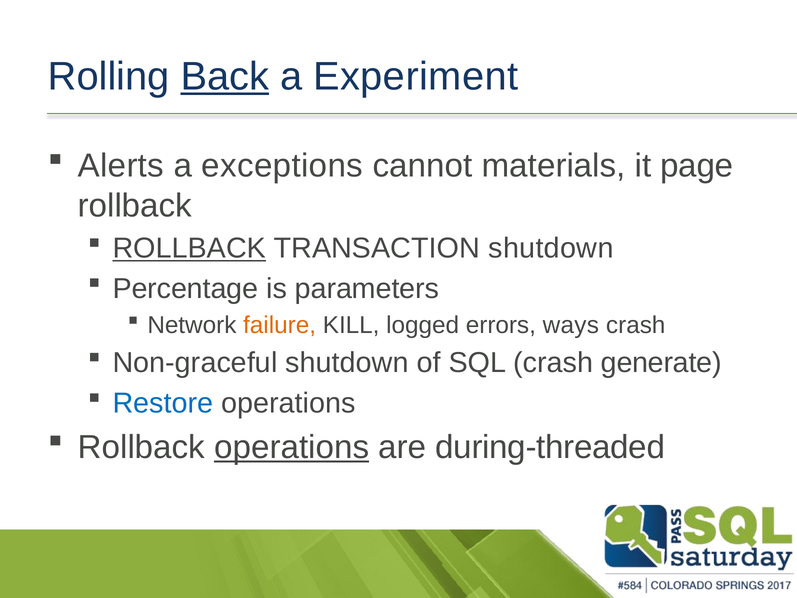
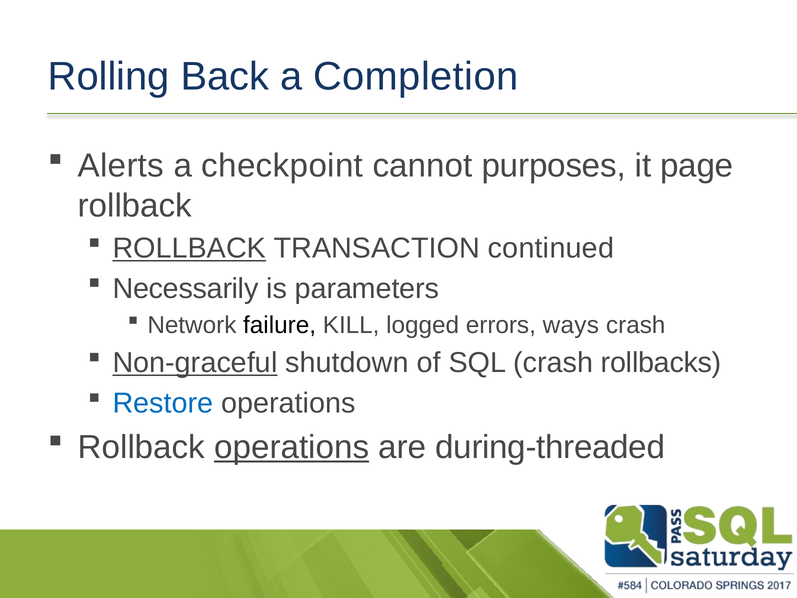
Back underline: present -> none (225, 77)
Experiment: Experiment -> Completion (416, 77)
exceptions: exceptions -> checkpoint (282, 166)
materials: materials -> purposes (554, 166)
TRANSACTION shutdown: shutdown -> continued (551, 248)
Percentage: Percentage -> Necessarily (186, 288)
failure colour: orange -> black (280, 325)
Non-graceful underline: none -> present (195, 363)
generate: generate -> rollbacks (661, 363)
